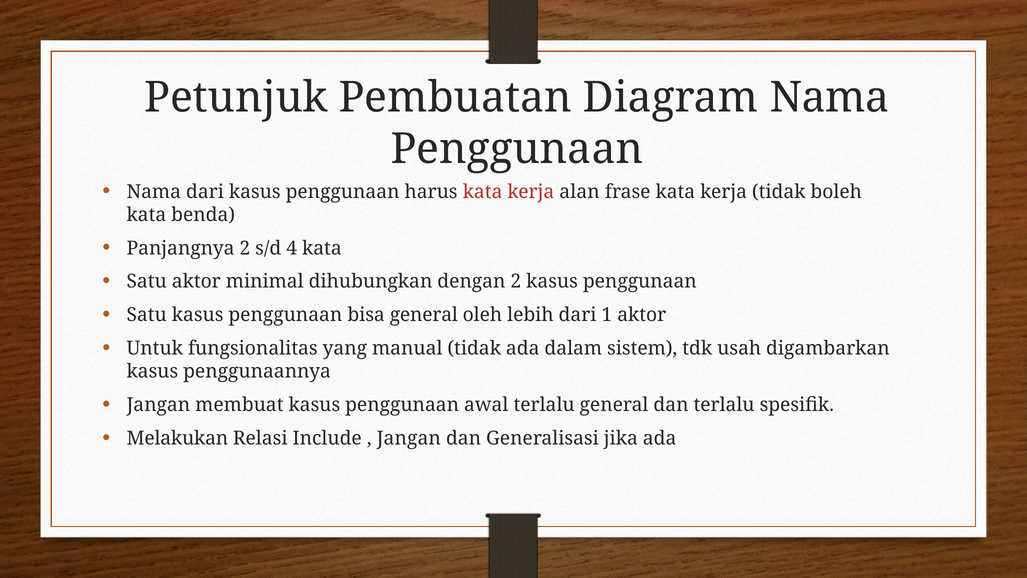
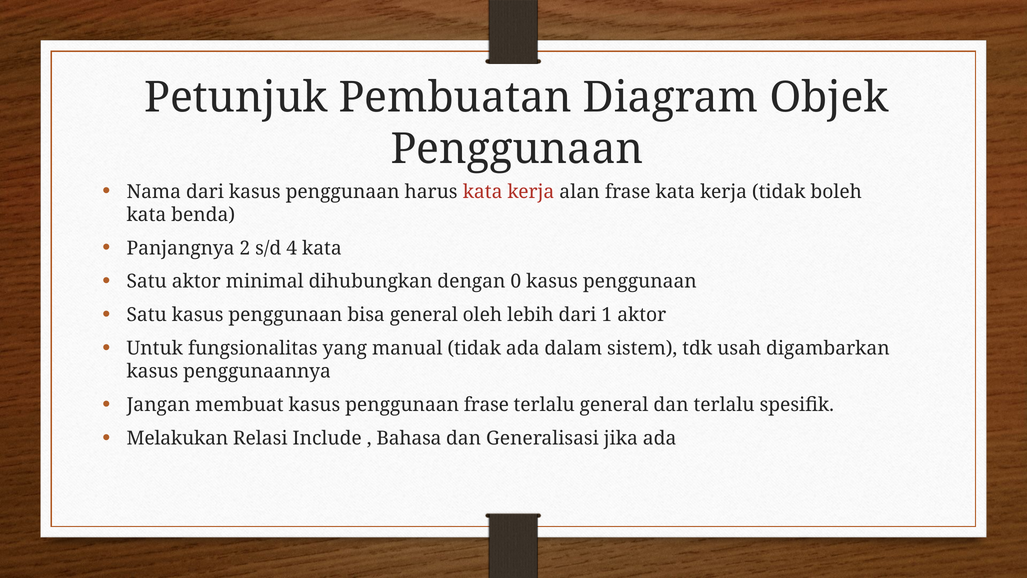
Diagram Nama: Nama -> Objek (829, 97)
dengan 2: 2 -> 0 (516, 281)
penggunaan awal: awal -> frase (486, 405)
Jangan: Jangan -> Bahasa (409, 438)
